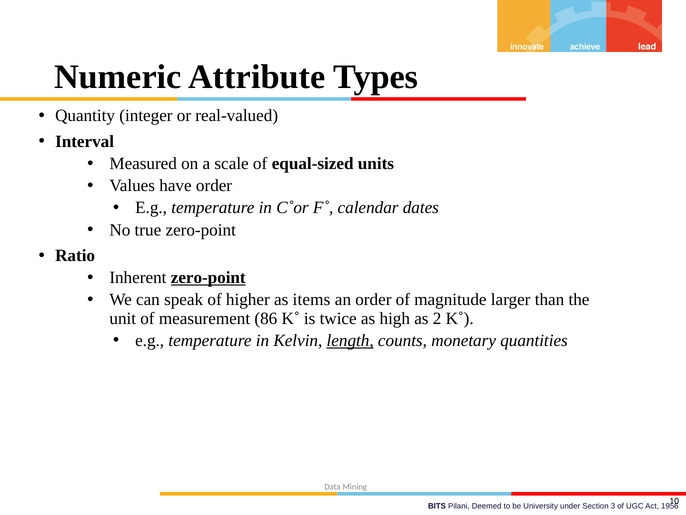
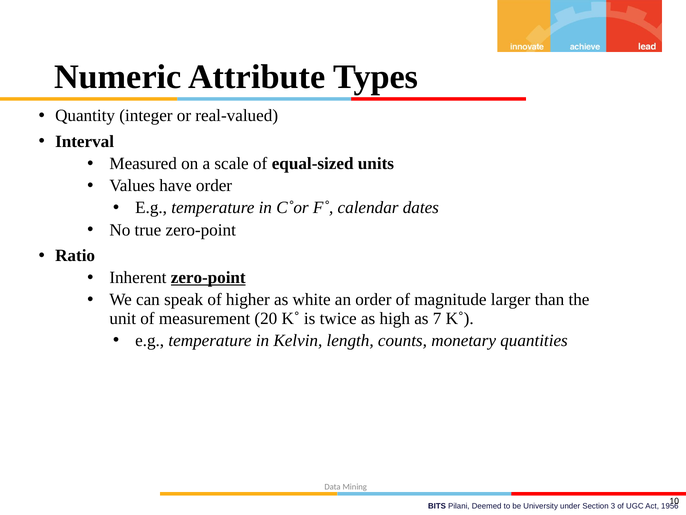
items: items -> white (312, 300)
86: 86 -> 20 (266, 318)
2: 2 -> 7 (437, 318)
length underline: present -> none (350, 340)
